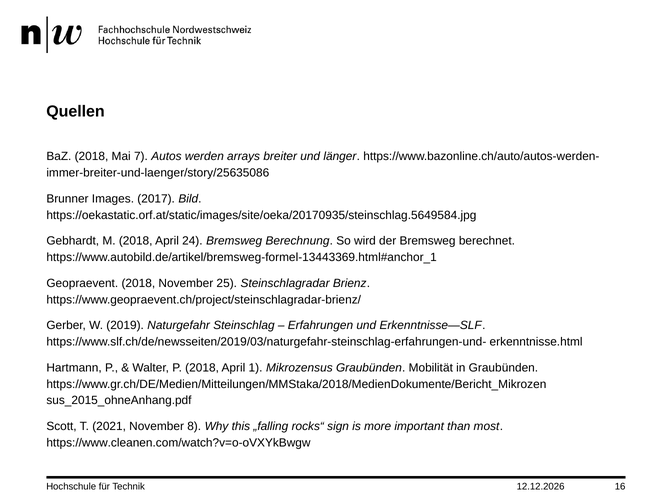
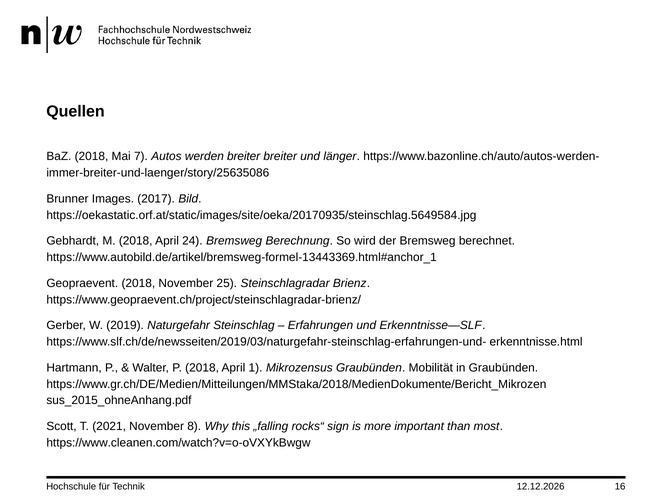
werden arrays: arrays -> breiter (244, 156)
